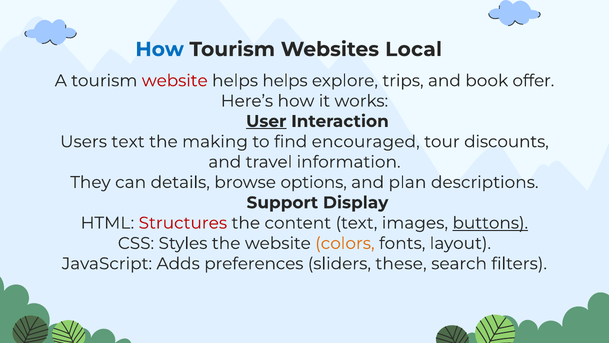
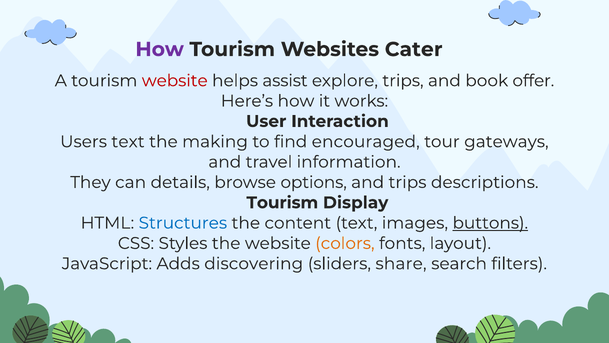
How colour: blue -> purple (160, 49)
Local: Local -> Cater (414, 49)
helps helps: helps -> assist (285, 81)
User underline: present -> none (266, 121)
discounts: discounts -> gateways (506, 142)
and plan: plan -> trips (408, 182)
Support: Support -> Tourism (282, 202)
Structures colour: red -> blue (183, 223)
preferences: preferences -> discovering (254, 263)
these: these -> share (401, 263)
